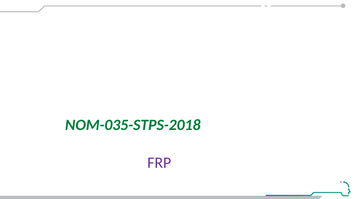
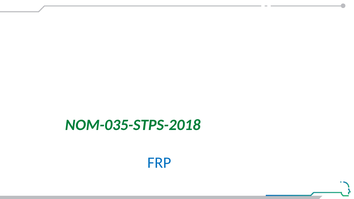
FRP colour: purple -> blue (159, 163)
